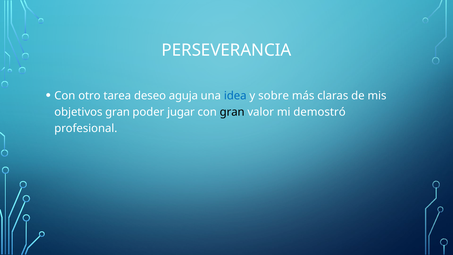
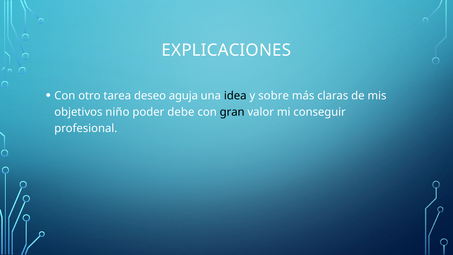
PERSEVERANCIA: PERSEVERANCIA -> EXPLICACIONES (226, 50)
idea colour: blue -> black (235, 96)
objetivos gran: gran -> niño (117, 112)
jugar: jugar -> debe (181, 112)
demostró: demostró -> conseguir (320, 112)
